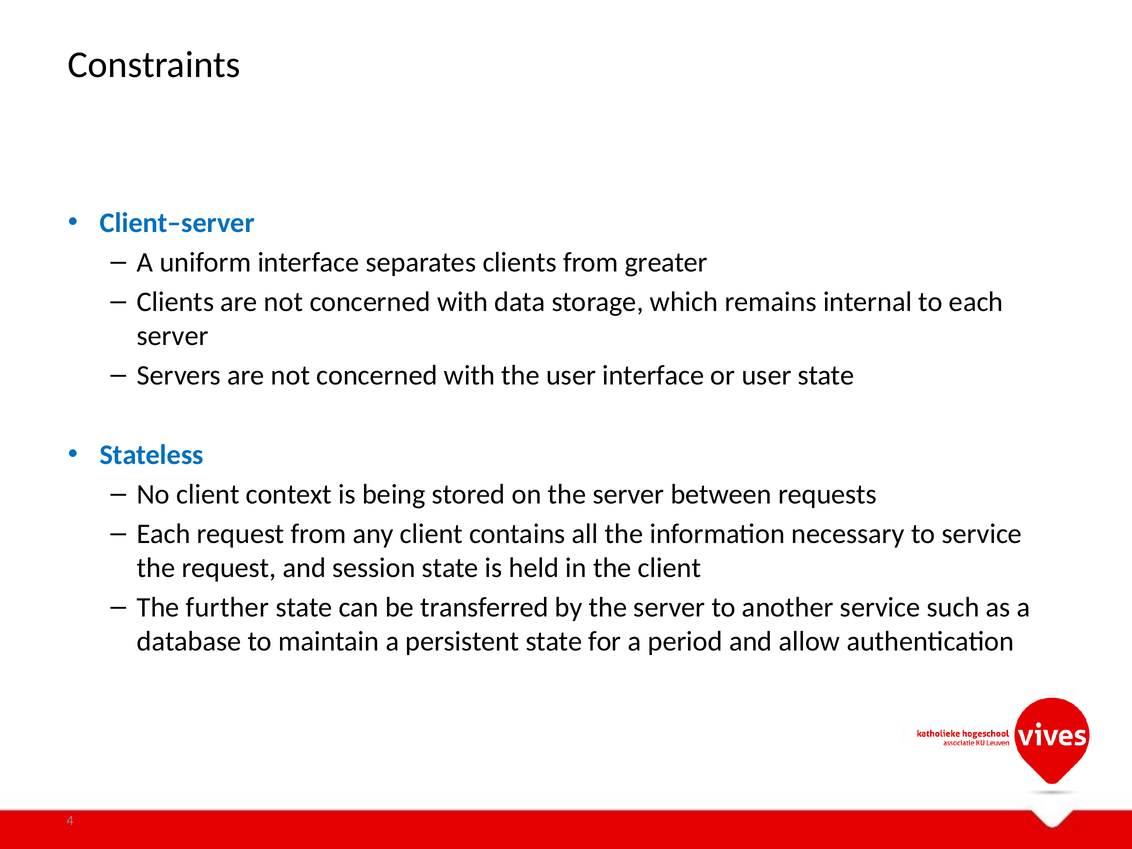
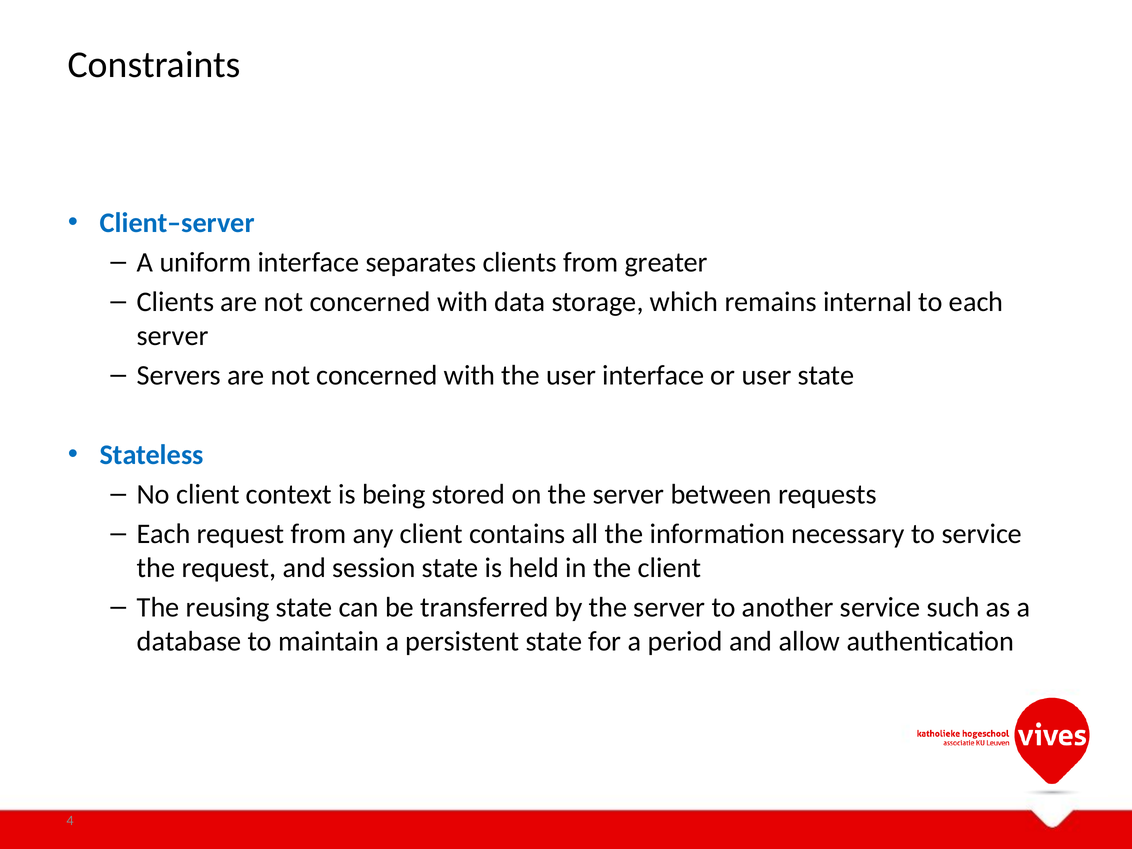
further: further -> reusing (228, 608)
